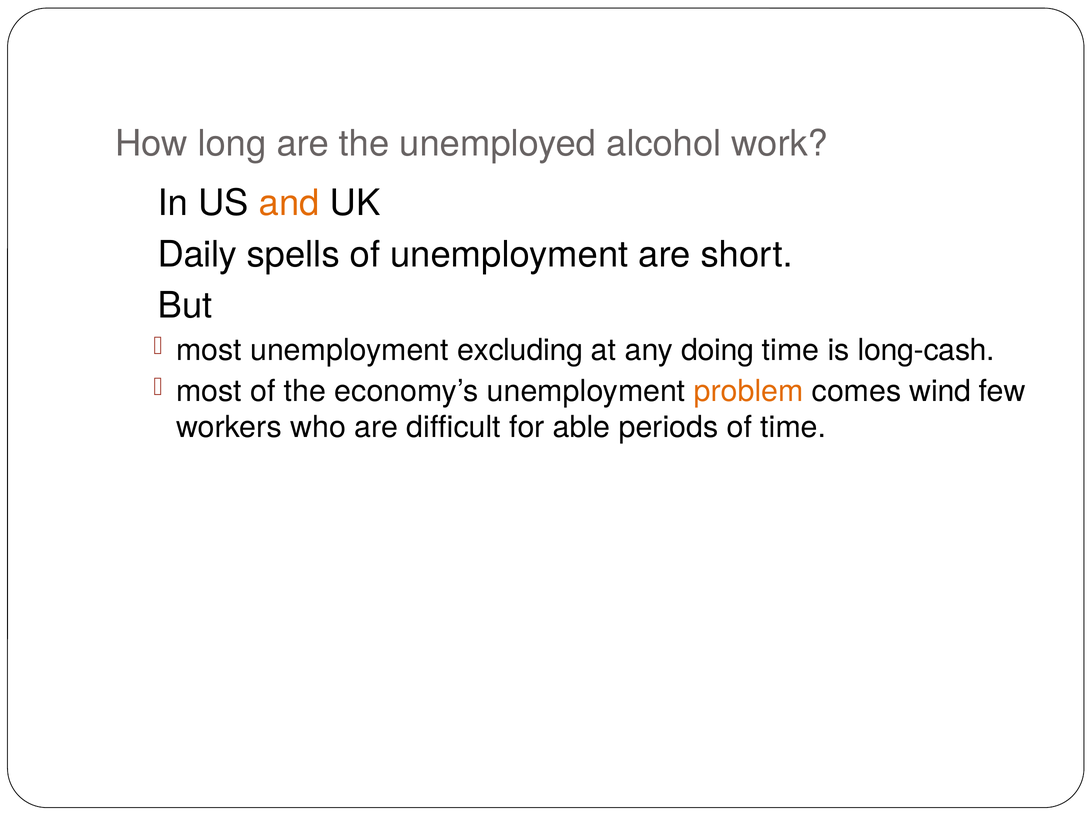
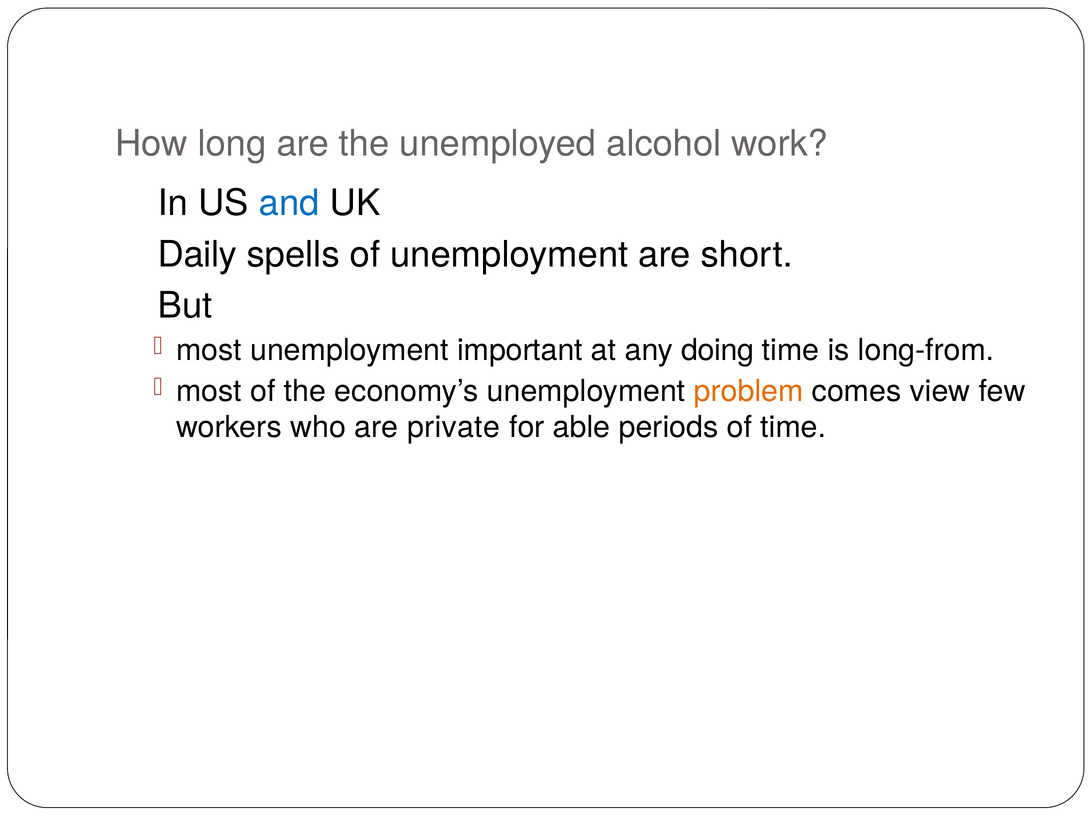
and colour: orange -> blue (289, 203)
excluding: excluding -> important (520, 350)
long-cash: long-cash -> long-from (926, 350)
wind: wind -> view (940, 391)
difficult: difficult -> private (453, 427)
